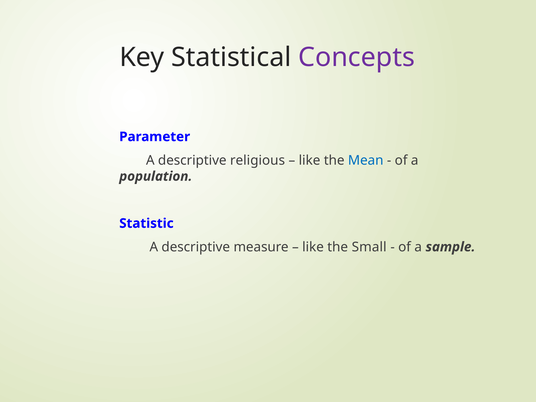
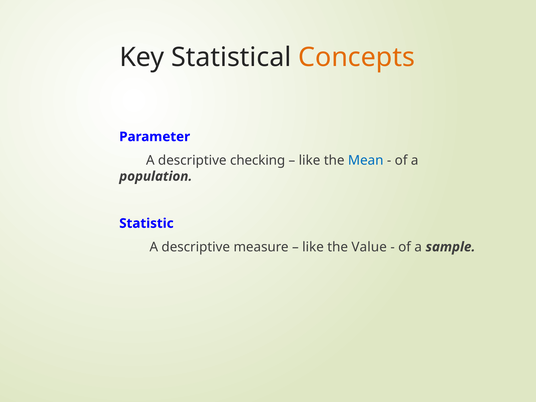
Concepts colour: purple -> orange (357, 57)
religious: religious -> checking (258, 160)
Small: Small -> Value (369, 247)
